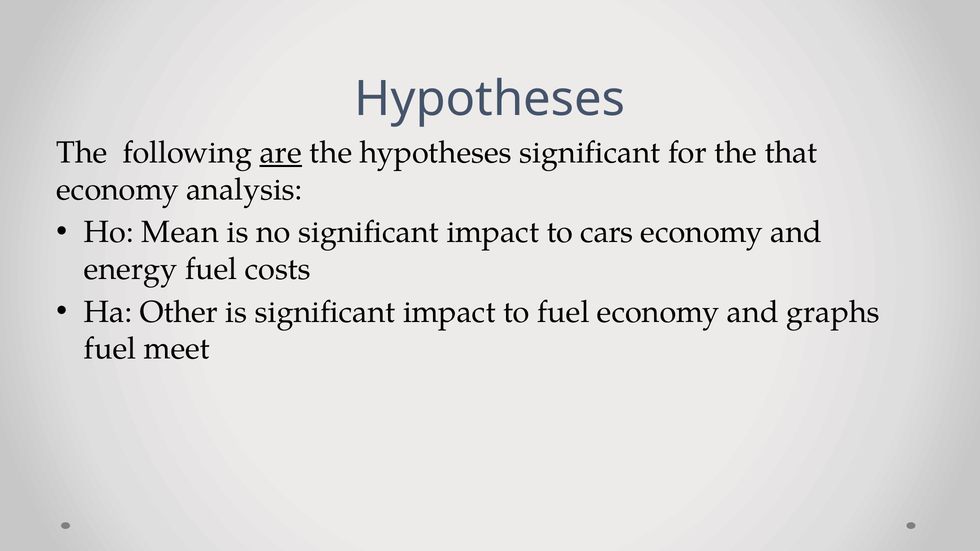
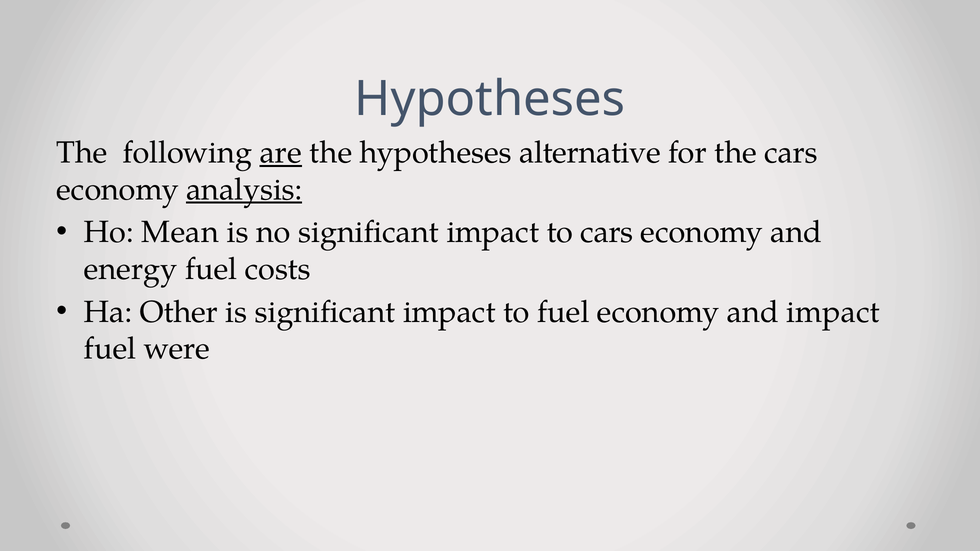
hypotheses significant: significant -> alternative (590, 153)
the that: that -> cars (791, 153)
analysis underline: none -> present (244, 190)
and graphs: graphs -> impact (833, 312)
meet: meet -> were (177, 349)
